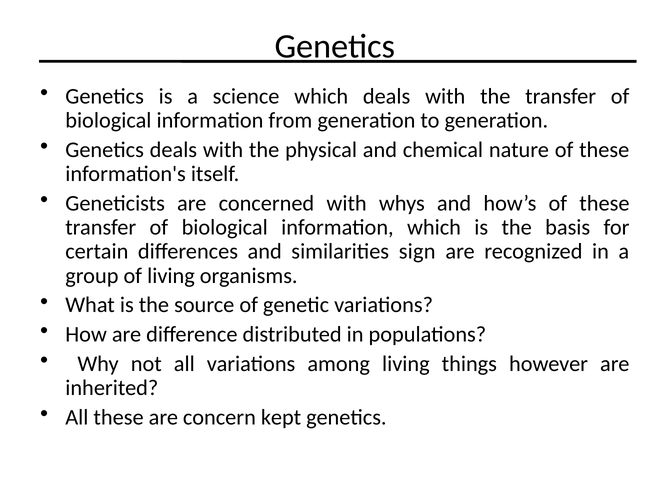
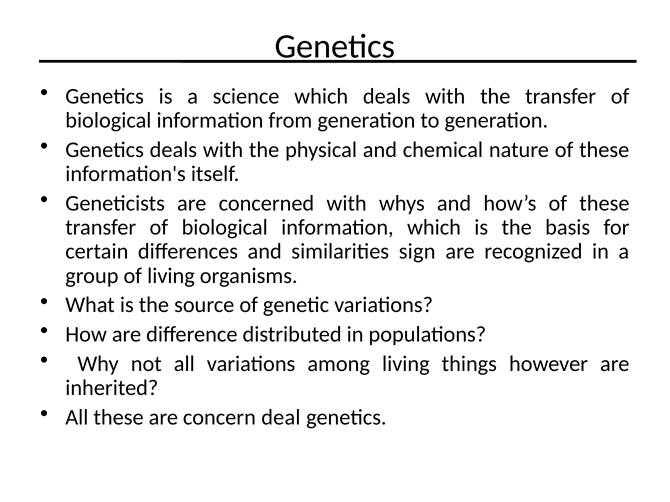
kept: kept -> deal (281, 418)
